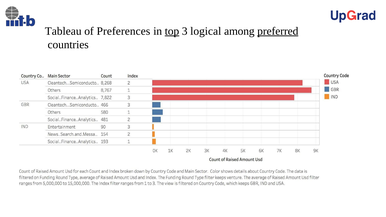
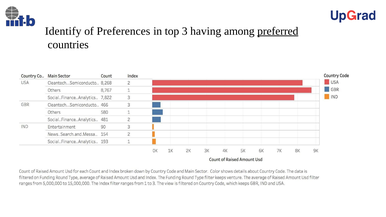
Tableau: Tableau -> Identify (63, 31)
top underline: present -> none (172, 31)
logical: logical -> having (206, 31)
